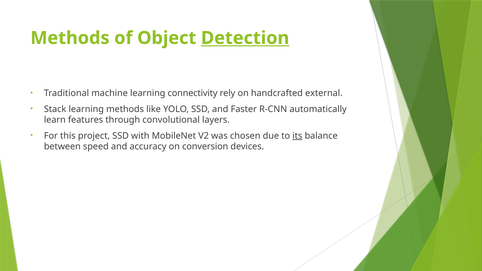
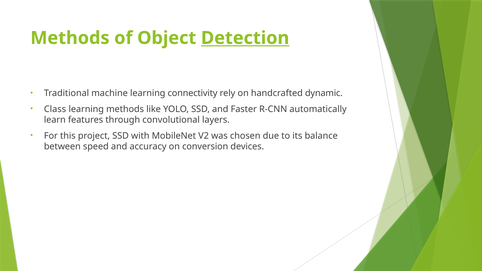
external: external -> dynamic (324, 93)
Stack: Stack -> Class (55, 109)
its underline: present -> none (297, 136)
